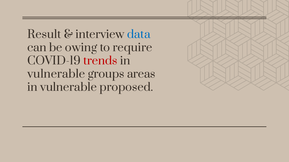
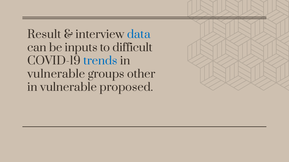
owing: owing -> inputs (81, 48)
require: require -> difficult (133, 48)
trends colour: red -> blue (100, 61)
areas: areas -> other (141, 74)
